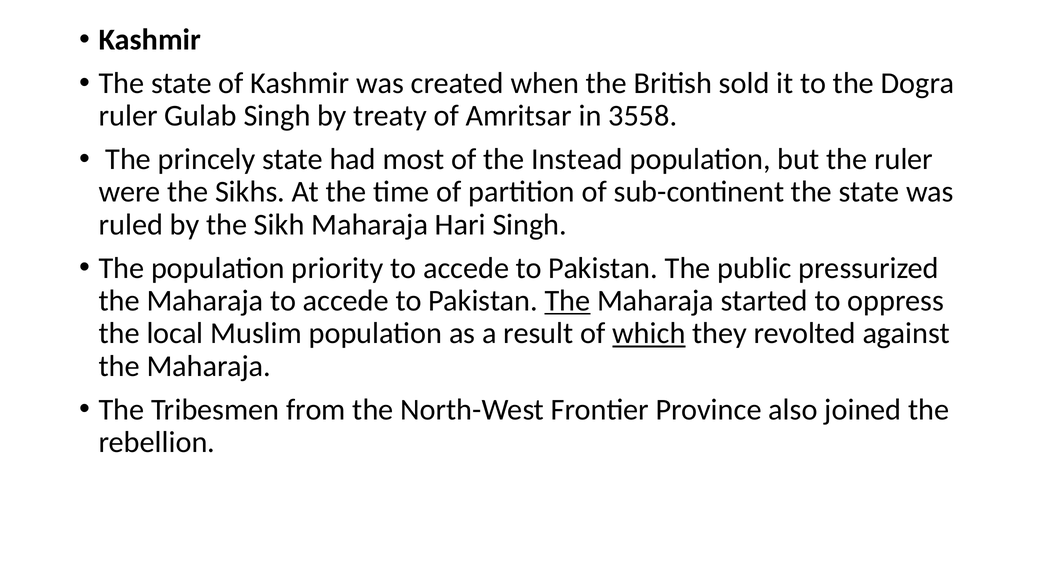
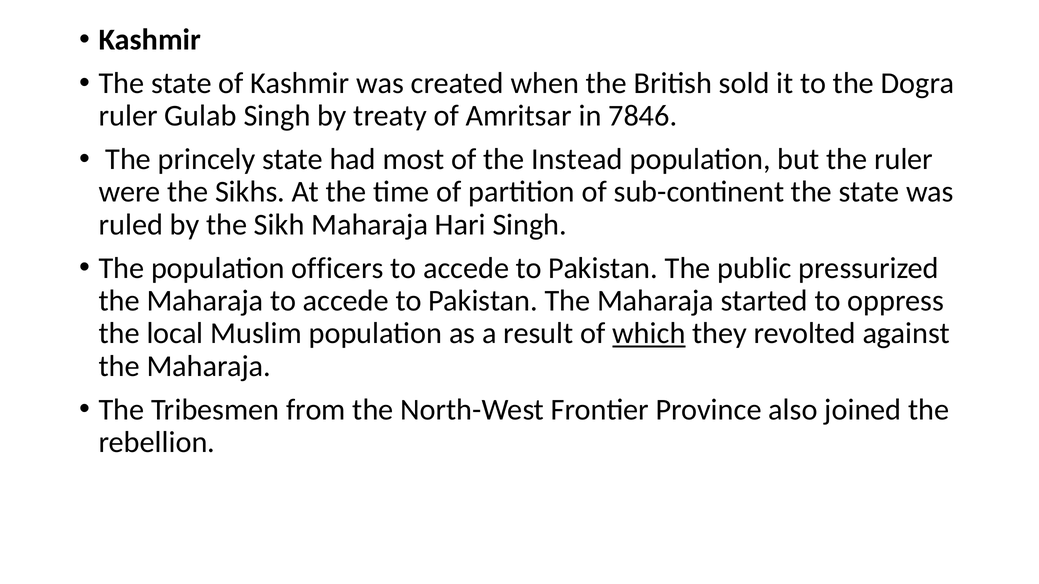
3558: 3558 -> 7846 (643, 116)
priority: priority -> officers (337, 268)
The underline: present -> none (567, 301)
